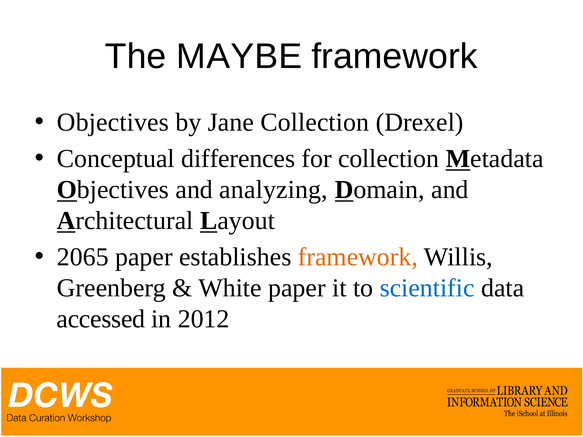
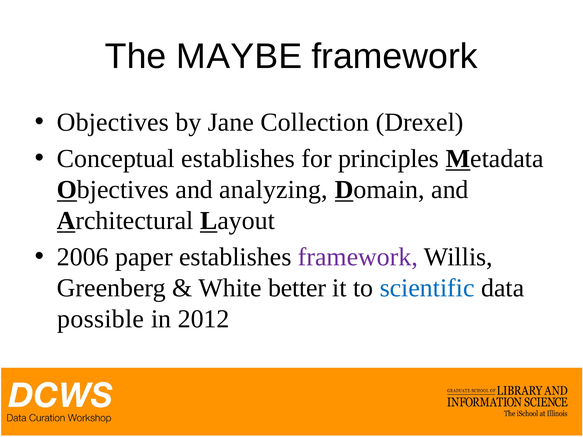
Conceptual differences: differences -> establishes (238, 159)
for collection: collection -> principles (389, 159)
2065: 2065 -> 2006 (83, 257)
framework colour: orange -> purple (358, 257)
White paper: paper -> better (297, 288)
accessed: accessed -> possible (101, 319)
